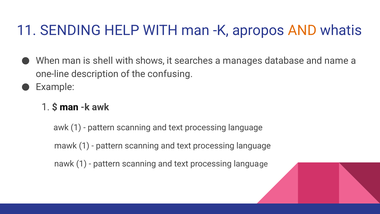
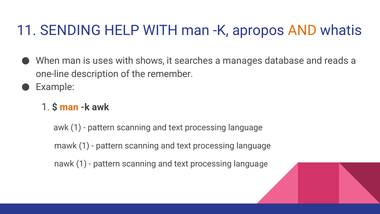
shell: shell -> uses (103, 61)
name: name -> reads (336, 61)
confusing: confusing -> remember (170, 74)
man colour: black -> orange (69, 107)
